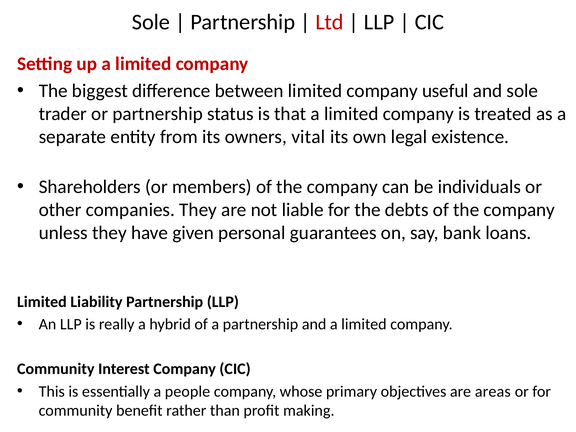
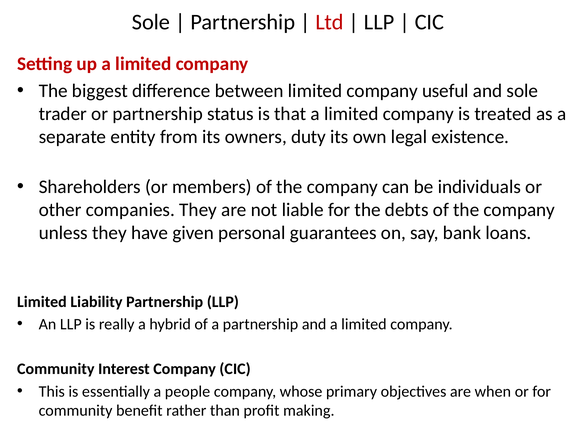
vital: vital -> duty (309, 137)
areas: areas -> when (493, 391)
